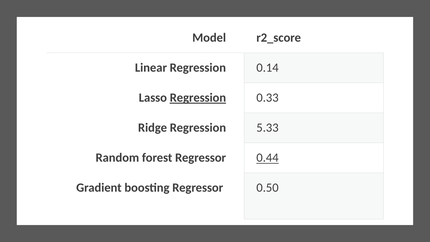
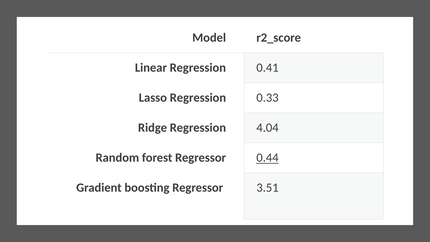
0.14: 0.14 -> 0.41 (268, 68)
Regression underline: present -> none (198, 98)
5.33: 5.33 -> 4.04 (268, 128)
0.50: 0.50 -> 3.51 (268, 188)
